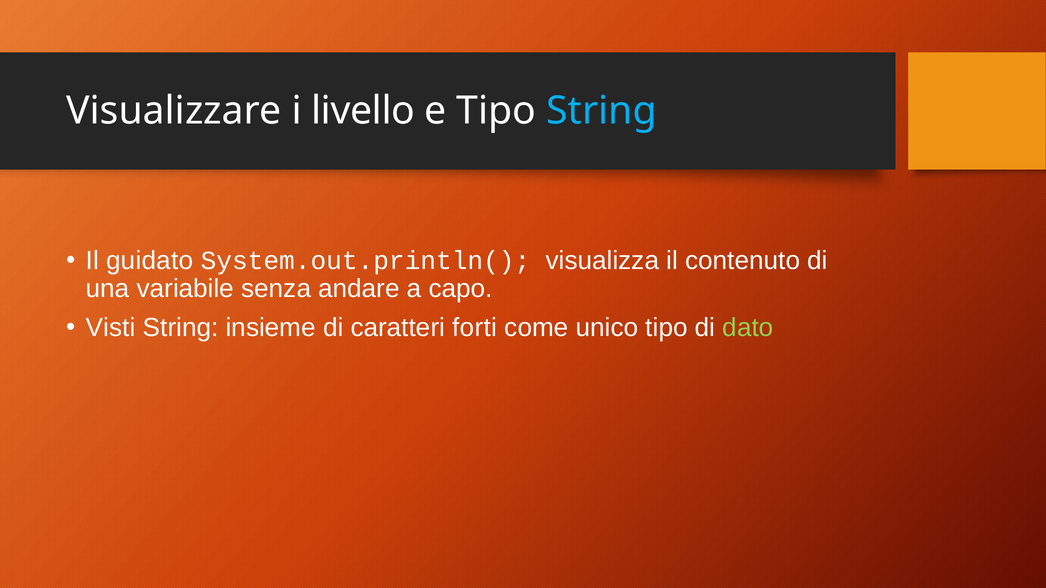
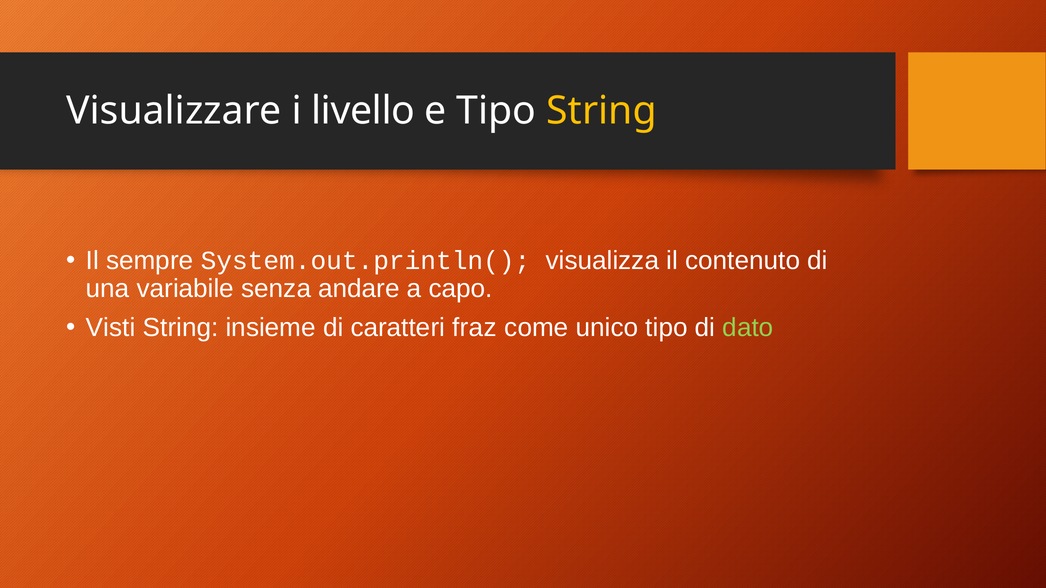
String colour: light blue -> yellow (602, 111)
guidato: guidato -> sempre (150, 261)
forti: forti -> fraz (475, 328)
